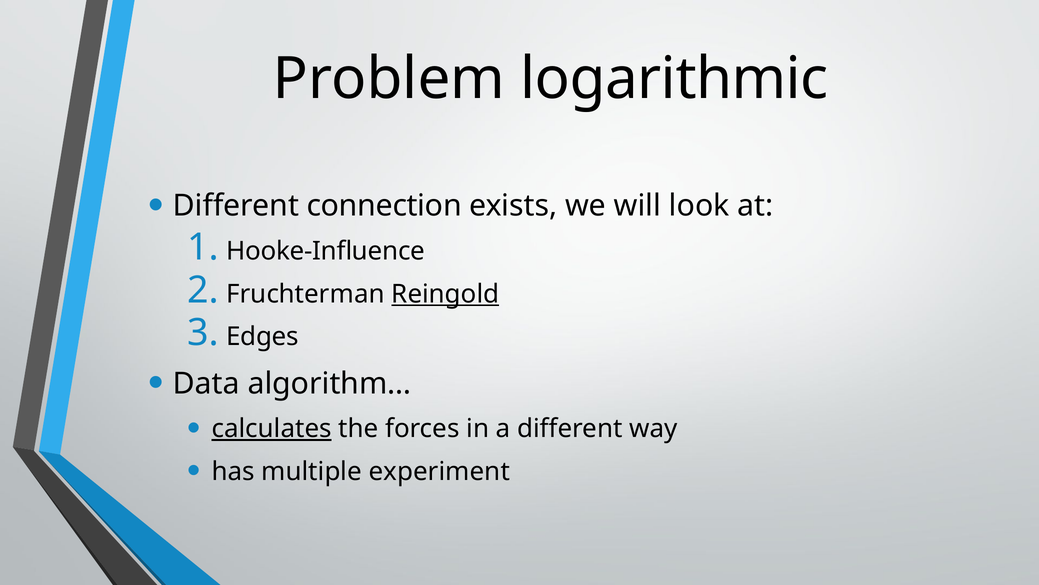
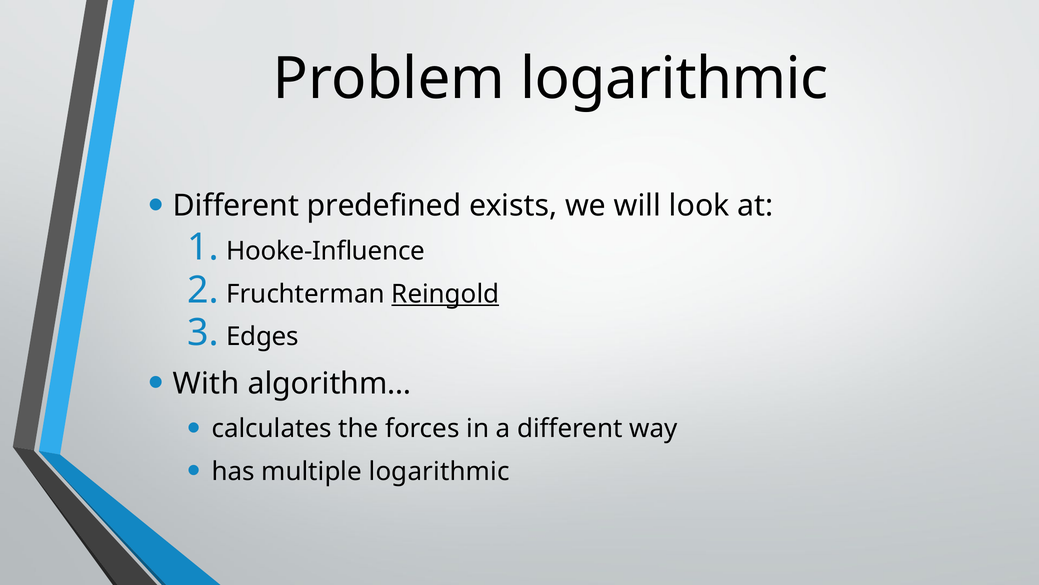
connection: connection -> predefined (384, 206)
Data: Data -> With (206, 383)
calculates underline: present -> none (272, 428)
multiple experiment: experiment -> logarithmic (439, 471)
